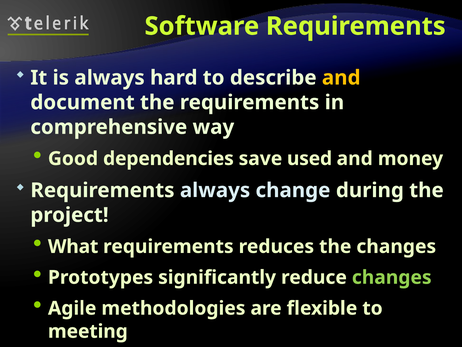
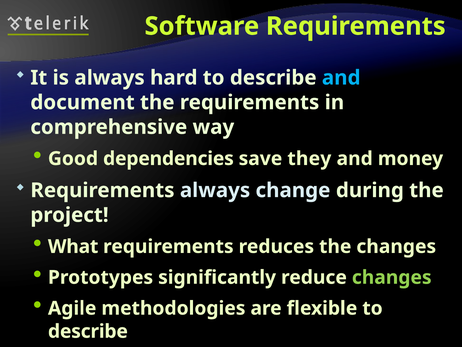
and colour: yellow -> light blue (341, 78)
used: used -> they (309, 158)
meeting: meeting -> describe (88, 331)
